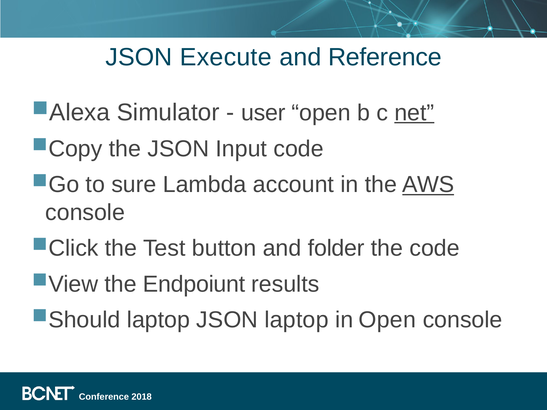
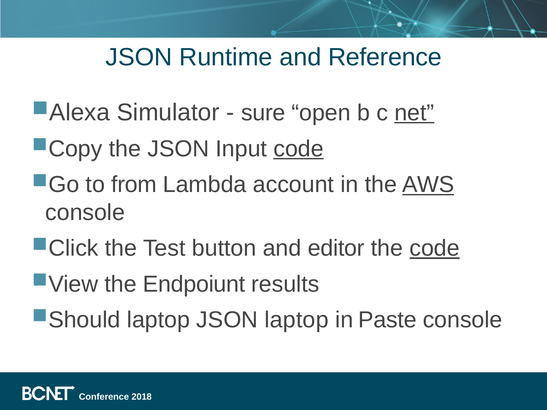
Execute: Execute -> Runtime (226, 57)
user: user -> sure (263, 113)
code underline: none -> present (299, 149)
sure: sure -> from (134, 185)
folder: folder -> editor (336, 248)
code underline: none -> present (435, 248)
in Open: Open -> Paste (387, 320)
